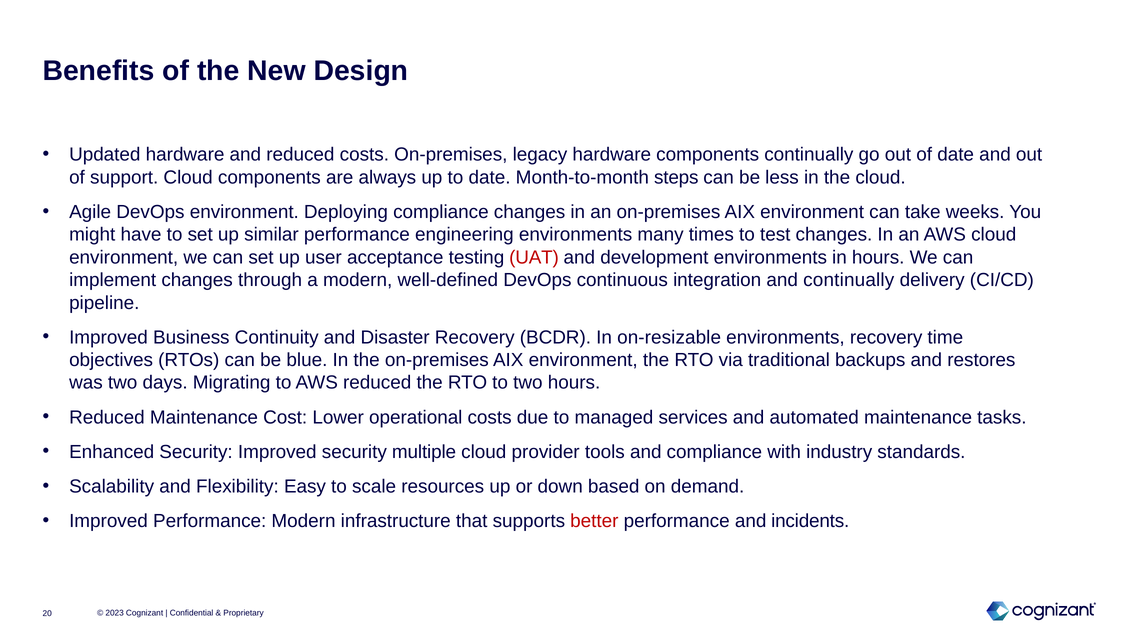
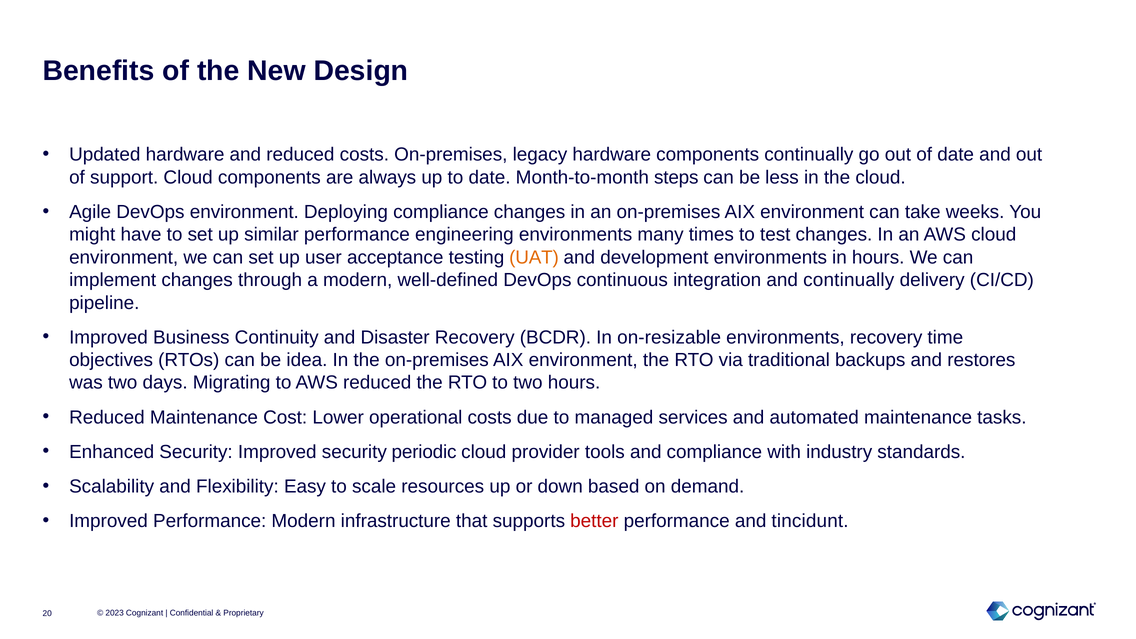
UAT colour: red -> orange (534, 257)
blue: blue -> idea (307, 360)
multiple: multiple -> periodic (424, 452)
incidents: incidents -> tincidunt (810, 521)
